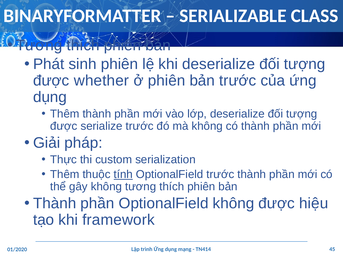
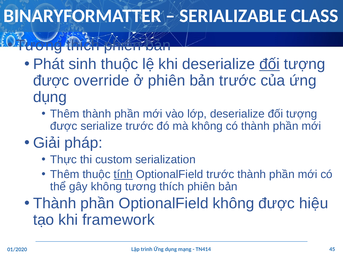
sinh phiên: phiên -> thuộc (119, 64)
đối underline: none -> present (269, 64)
whether: whether -> override (101, 81)
